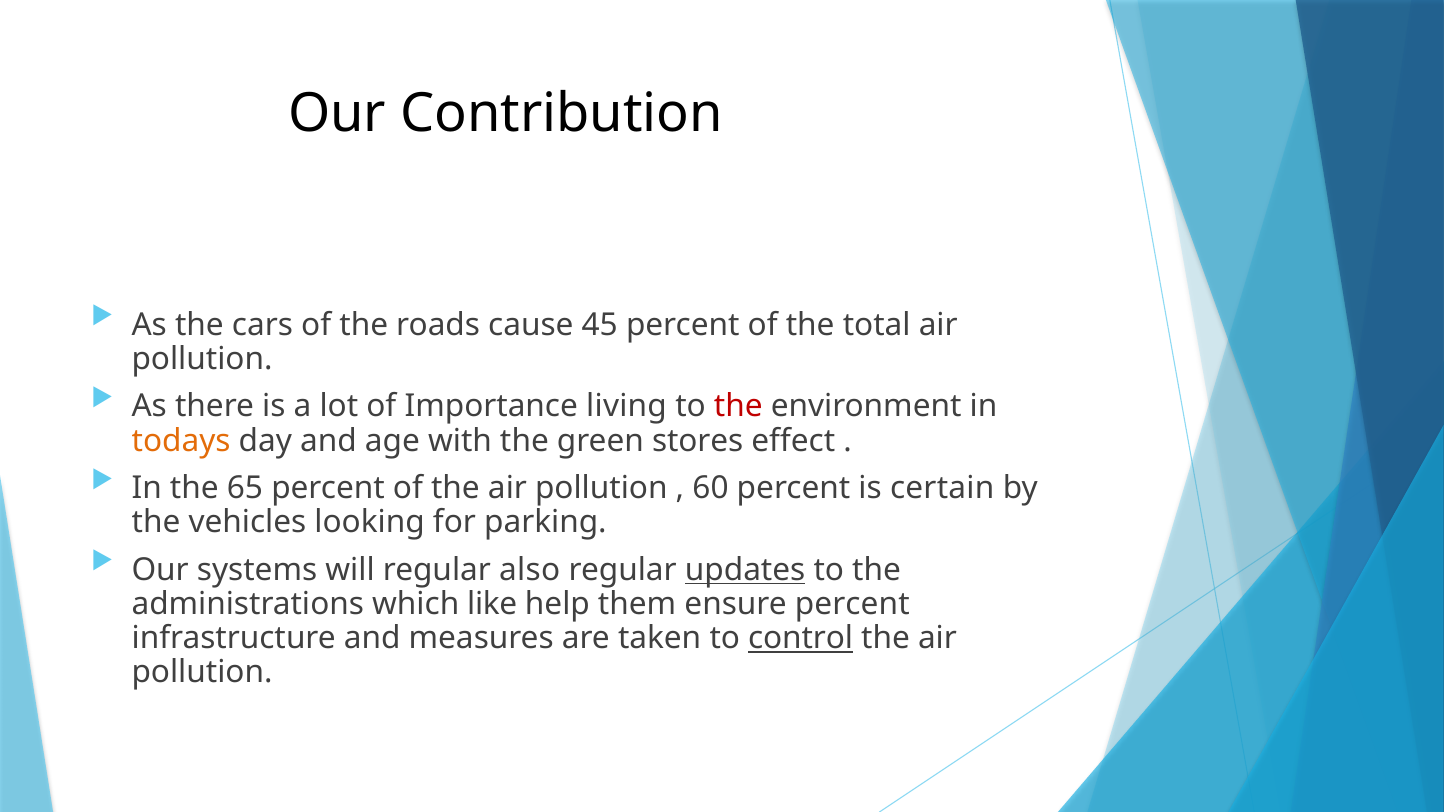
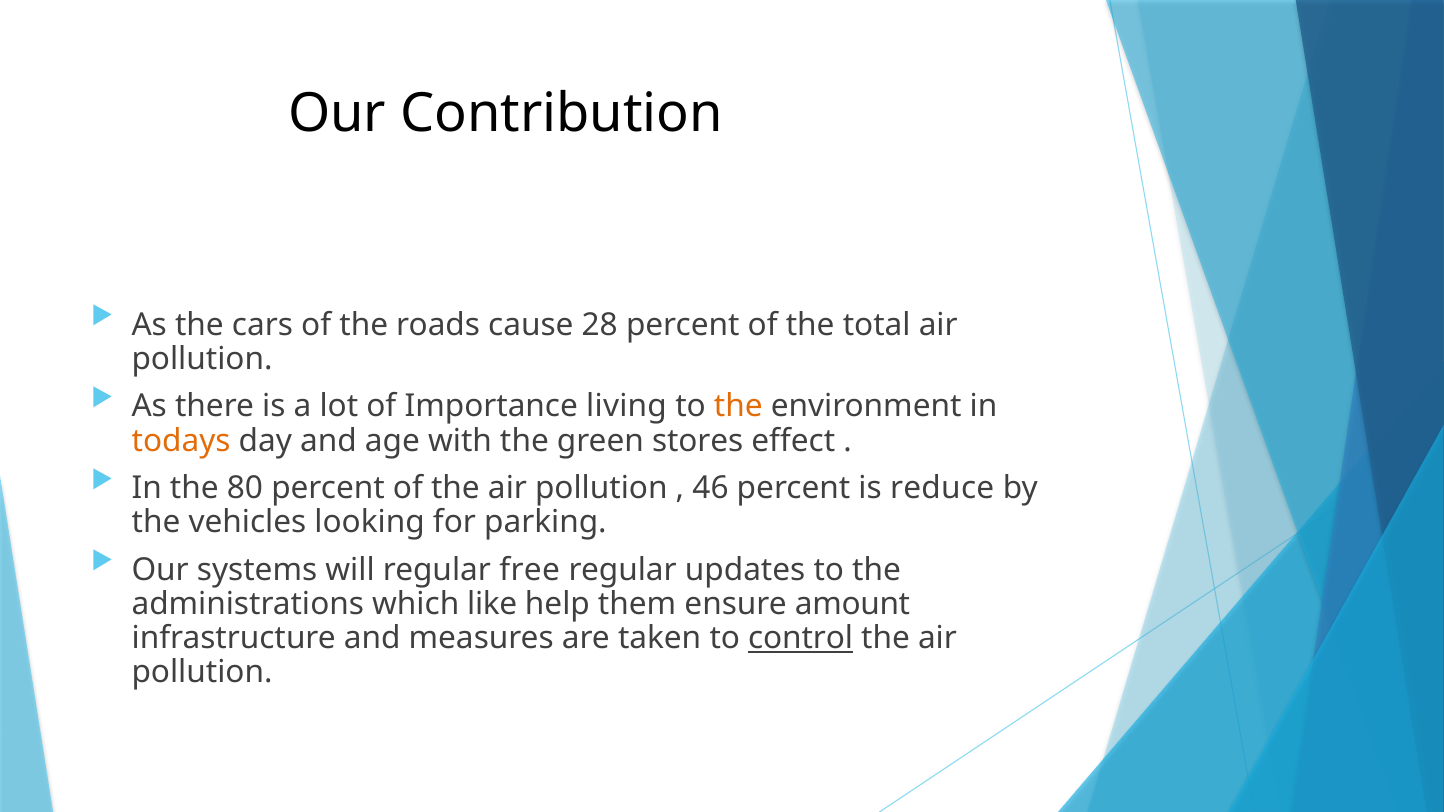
45: 45 -> 28 (600, 325)
the colour: red -> orange (738, 407)
65: 65 -> 80 (245, 488)
60: 60 -> 46 (711, 488)
certain: certain -> reduce (942, 488)
also: also -> free (530, 570)
updates underline: present -> none (745, 570)
ensure percent: percent -> amount (852, 604)
